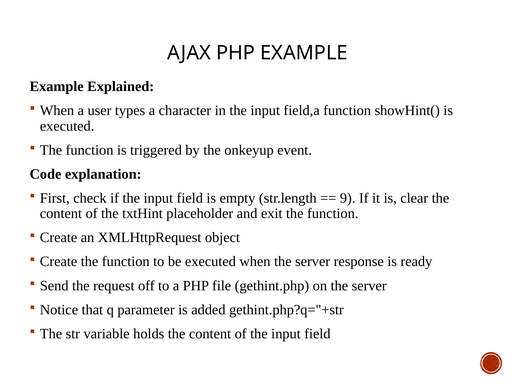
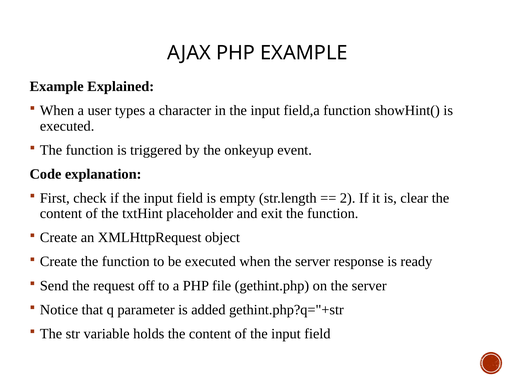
9: 9 -> 2 (348, 198)
